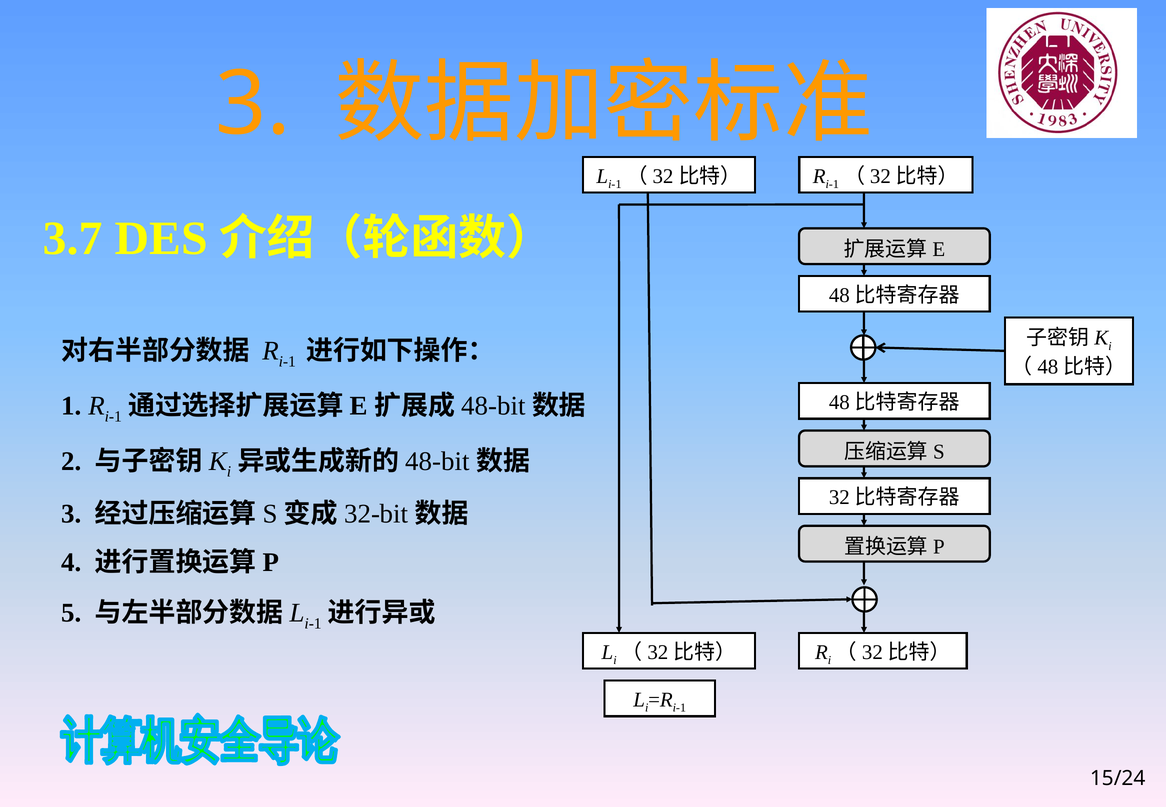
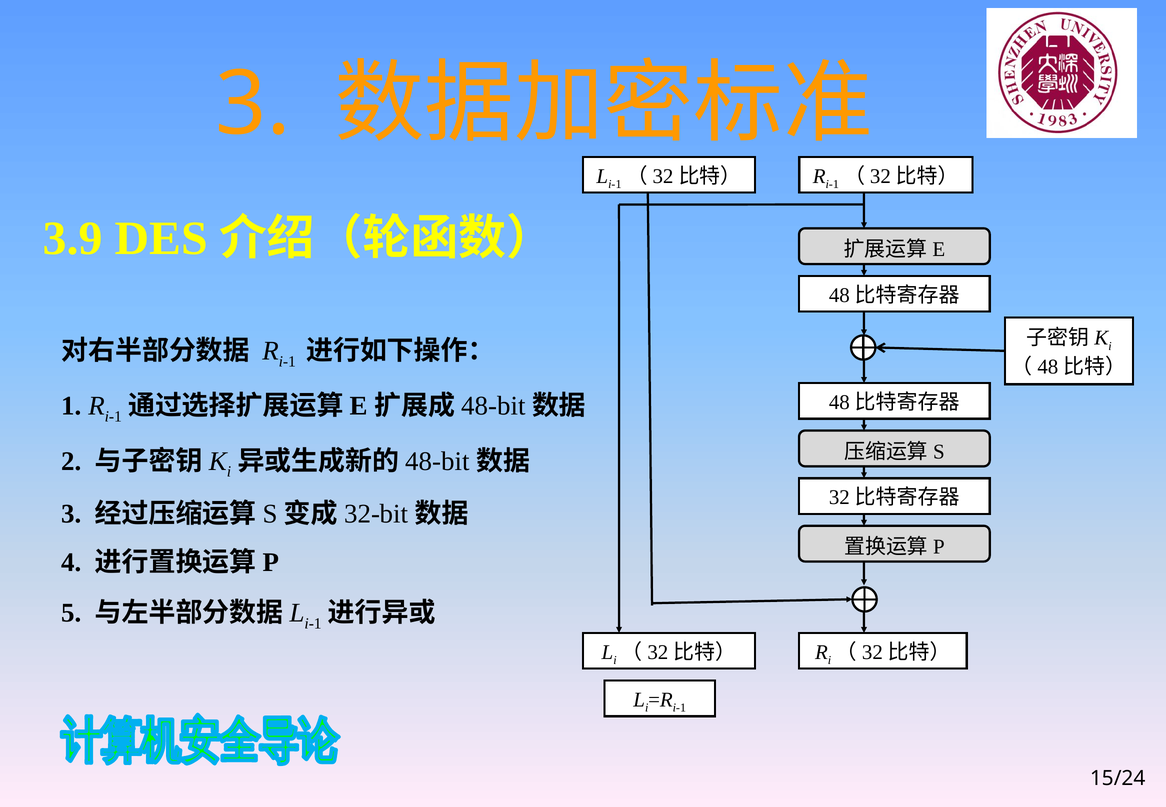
3.7: 3.7 -> 3.9 (73, 238)
